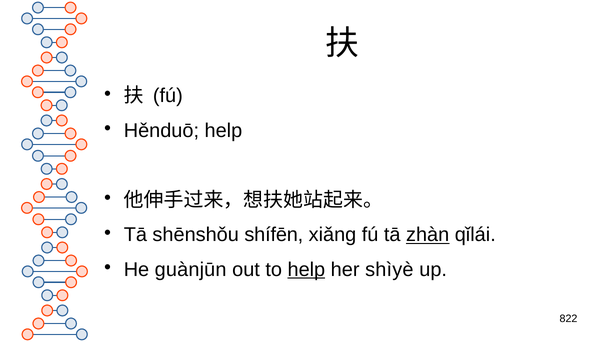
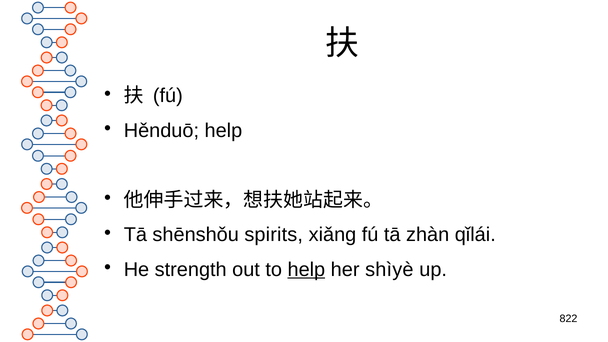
shífēn: shífēn -> spirits (274, 235)
zhàn underline: present -> none (428, 235)
guànjūn: guànjūn -> strength (191, 270)
